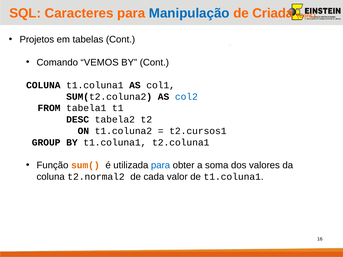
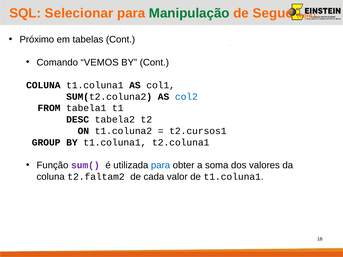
Caracteres: Caracteres -> Selecionar (79, 13)
Manipulação colour: blue -> green (189, 13)
Criada: Criada -> Segue (273, 13)
Projetos: Projetos -> Próximo (37, 40)
sum( colour: orange -> purple (85, 165)
t2.normal2: t2.normal2 -> t2.faltam2 (96, 177)
